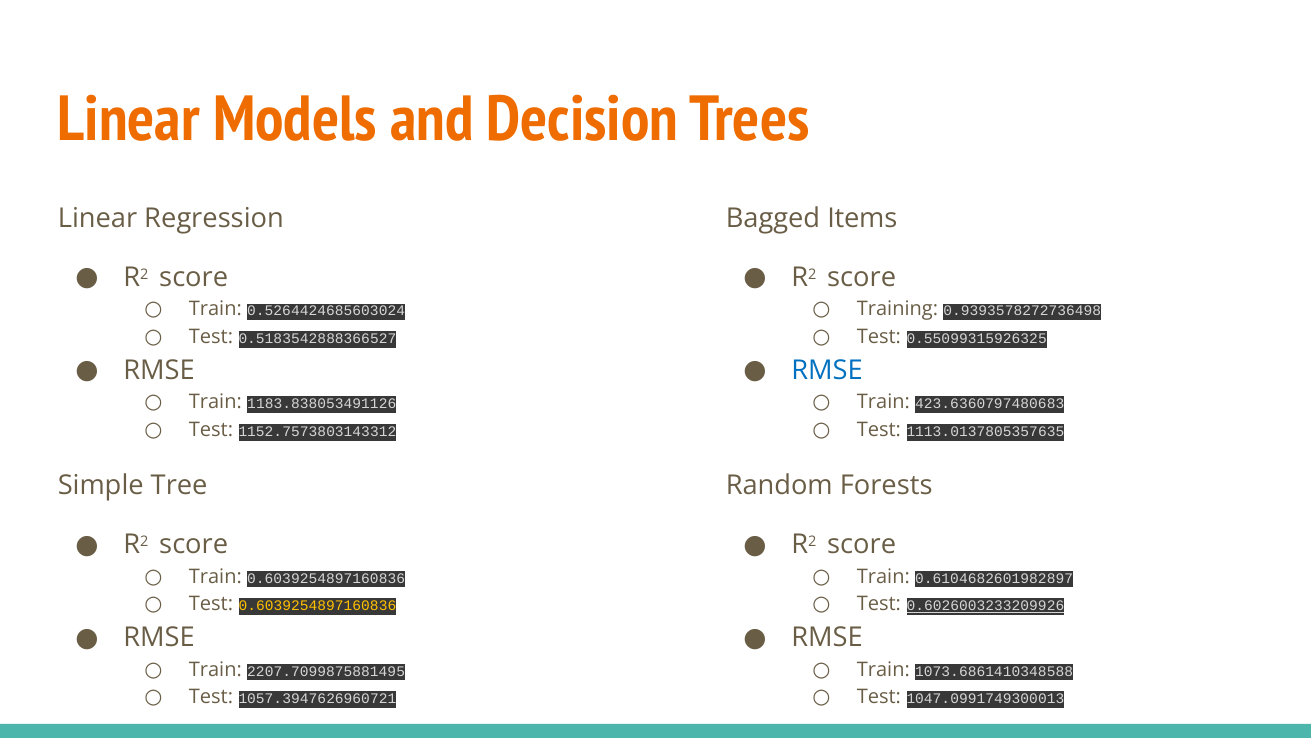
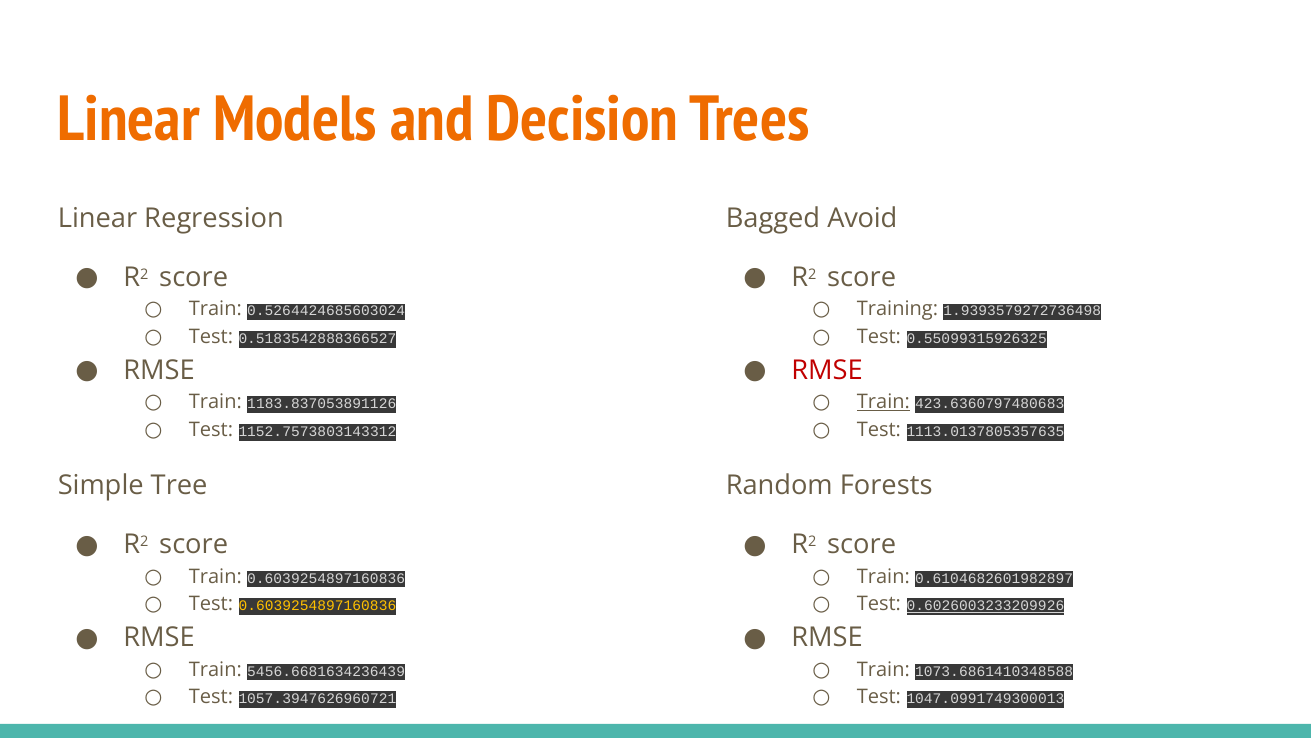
Items: Items -> Avoid (862, 218)
0.9393578272736498: 0.9393578272736498 -> 1.9393579272736498 (1022, 311)
RMSE colour: blue -> red (827, 370)
1183.838053491126: 1183.838053491126 -> 1183.837053891126 (322, 404)
Train underline: none -> present (883, 402)
2207.7099875881495: 2207.7099875881495 -> 5456.6681634236439 (326, 671)
